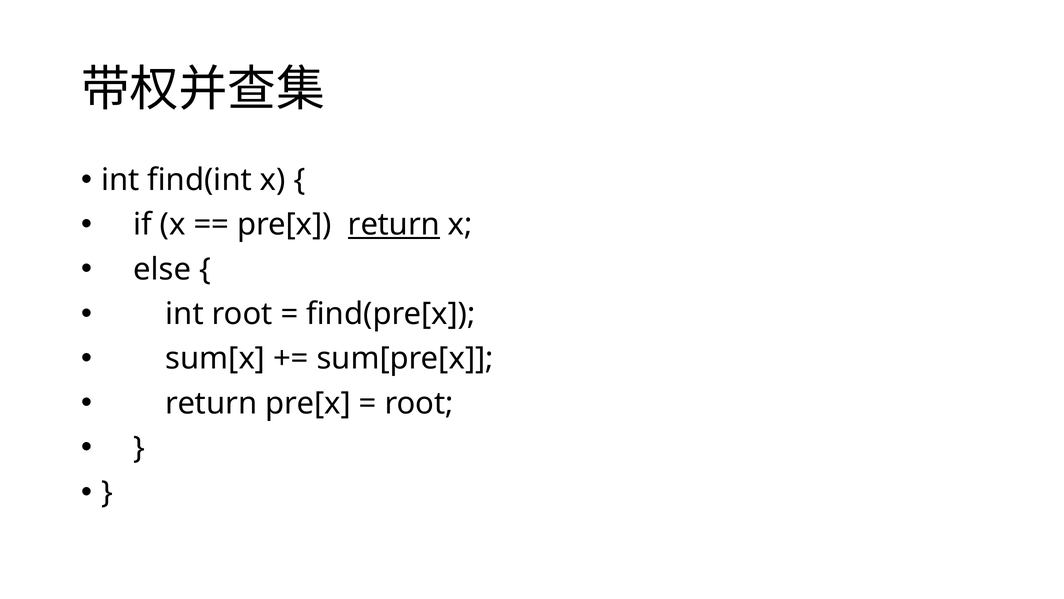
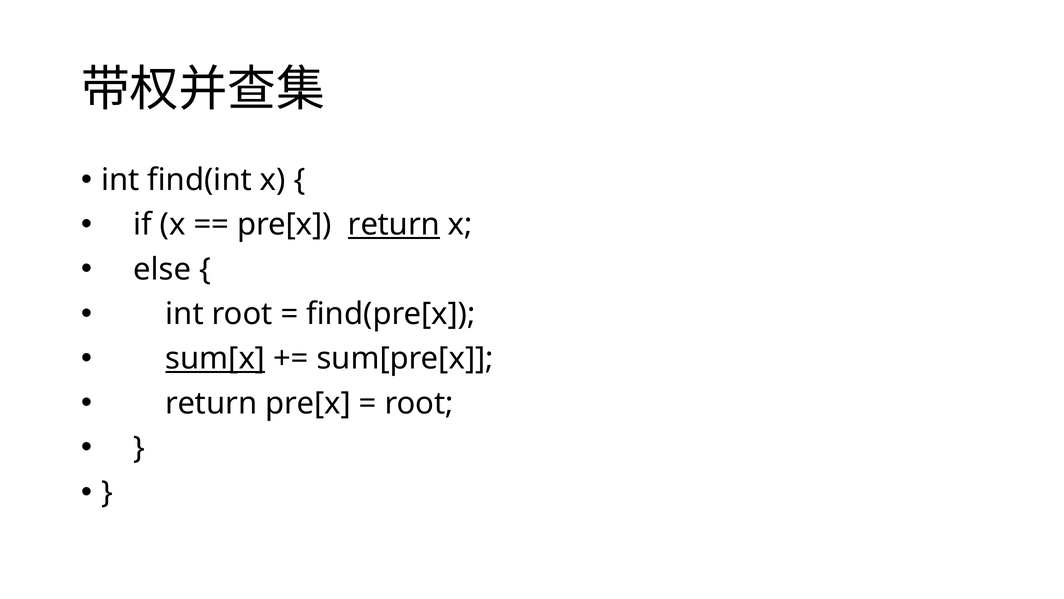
sum[x underline: none -> present (215, 358)
